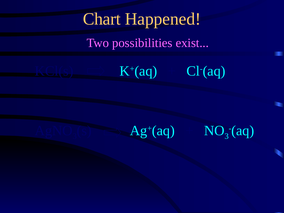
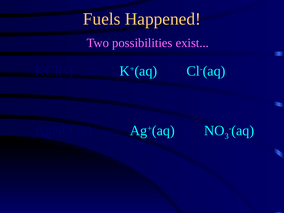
Chart: Chart -> Fuels (102, 19)
